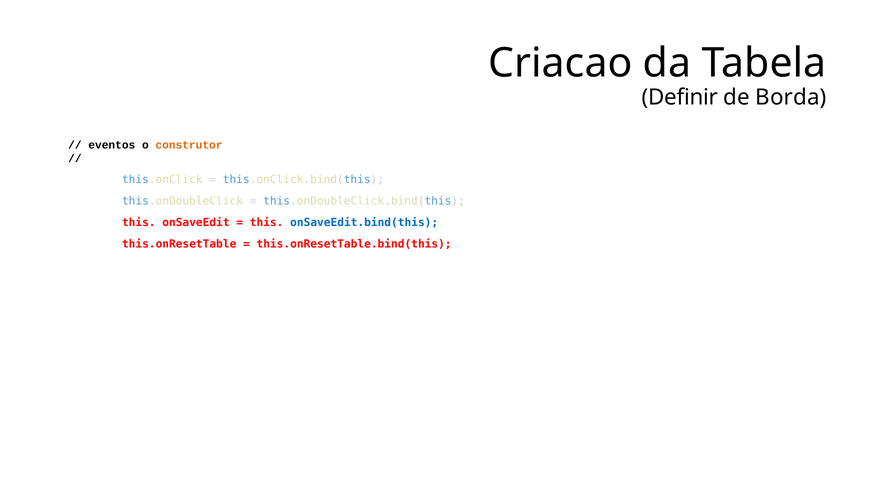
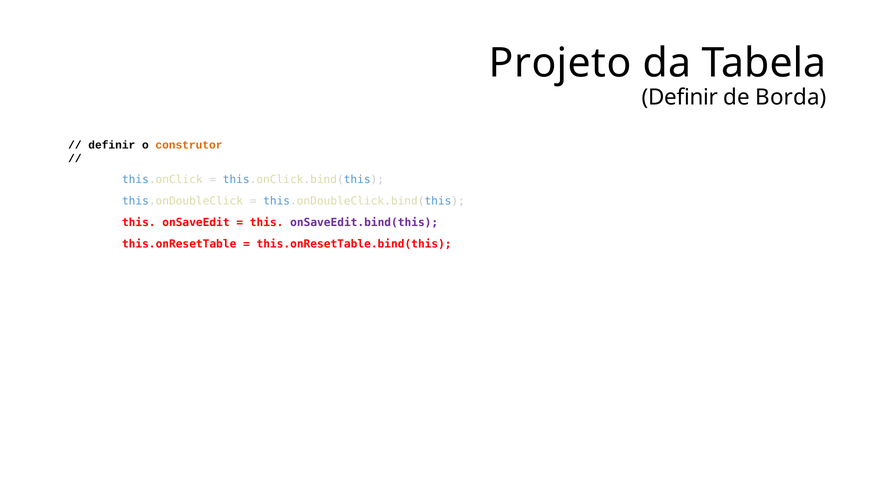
Criacao: Criacao -> Projeto (560, 63)
eventos: eventos -> definir (112, 145)
onSaveEdit.bind(this colour: blue -> purple (364, 222)
